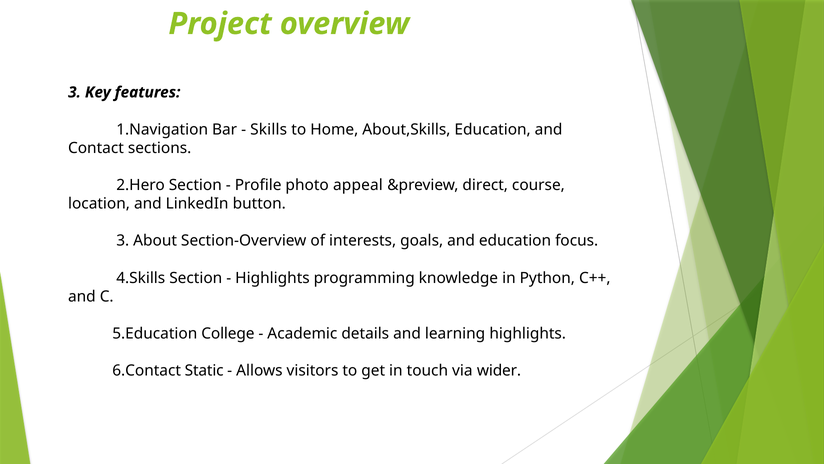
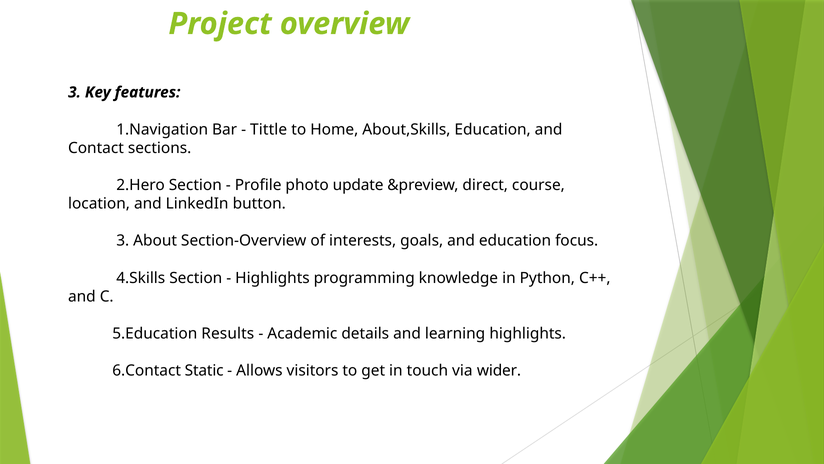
Skills: Skills -> Tittle (269, 129)
appeal: appeal -> update (358, 185)
College: College -> Results (228, 333)
